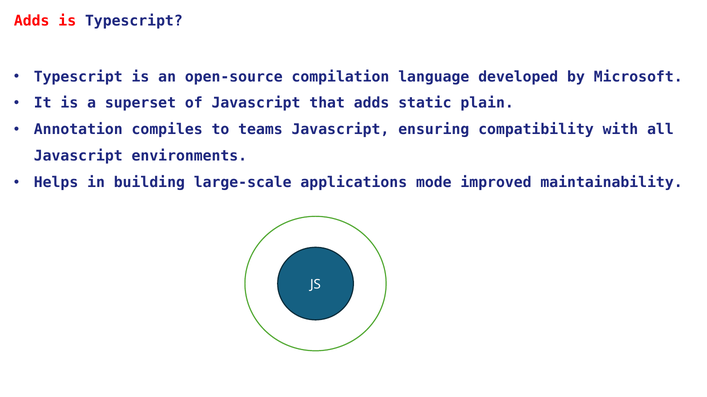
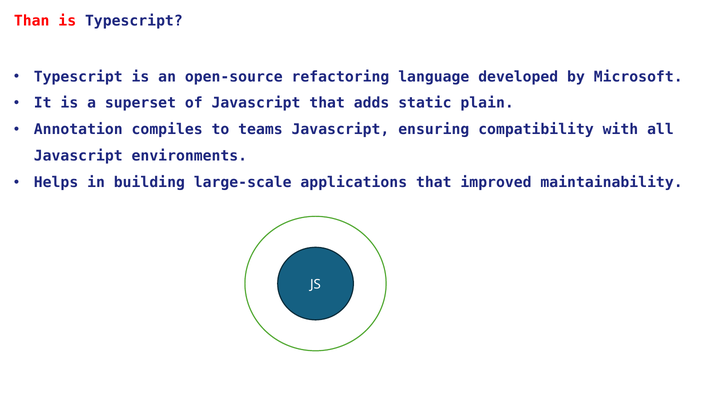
Adds: Adds -> Than (32, 21)
compilation: compilation -> refactoring (340, 77)
applications mode: mode -> that (434, 183)
